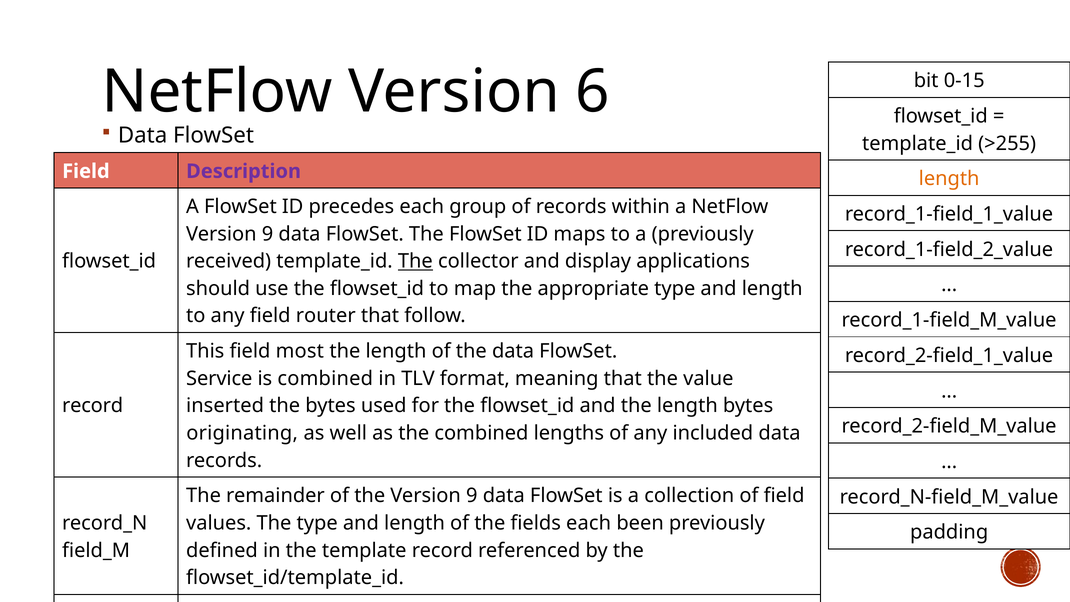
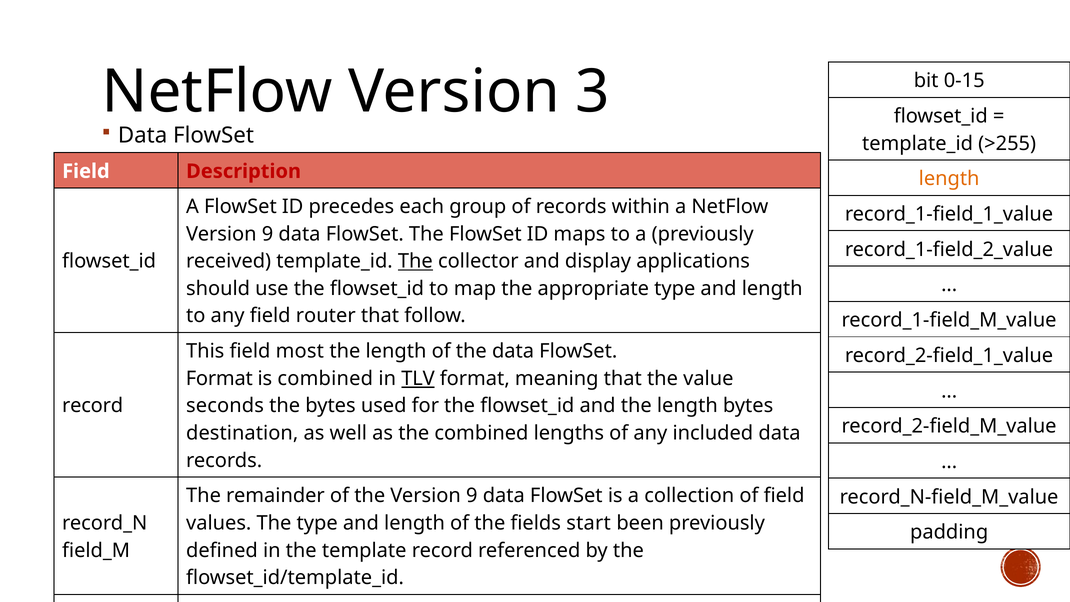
6: 6 -> 3 (593, 92)
Description colour: purple -> red (244, 171)
Service: Service -> Format (219, 378)
TLV underline: none -> present (418, 378)
inserted: inserted -> seconds (225, 406)
originating: originating -> destination (242, 433)
fields each: each -> start (589, 523)
